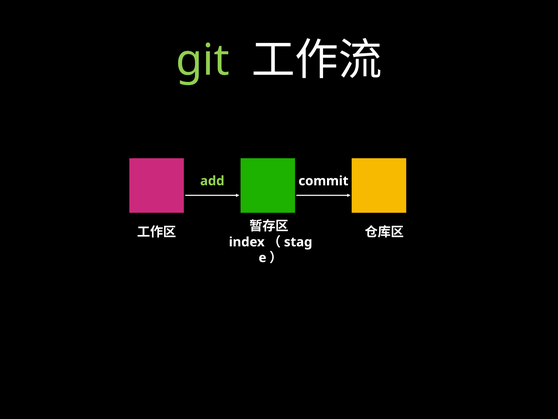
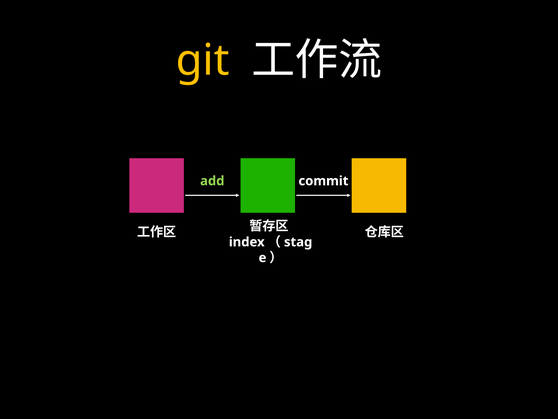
git colour: light green -> yellow (203, 60)
